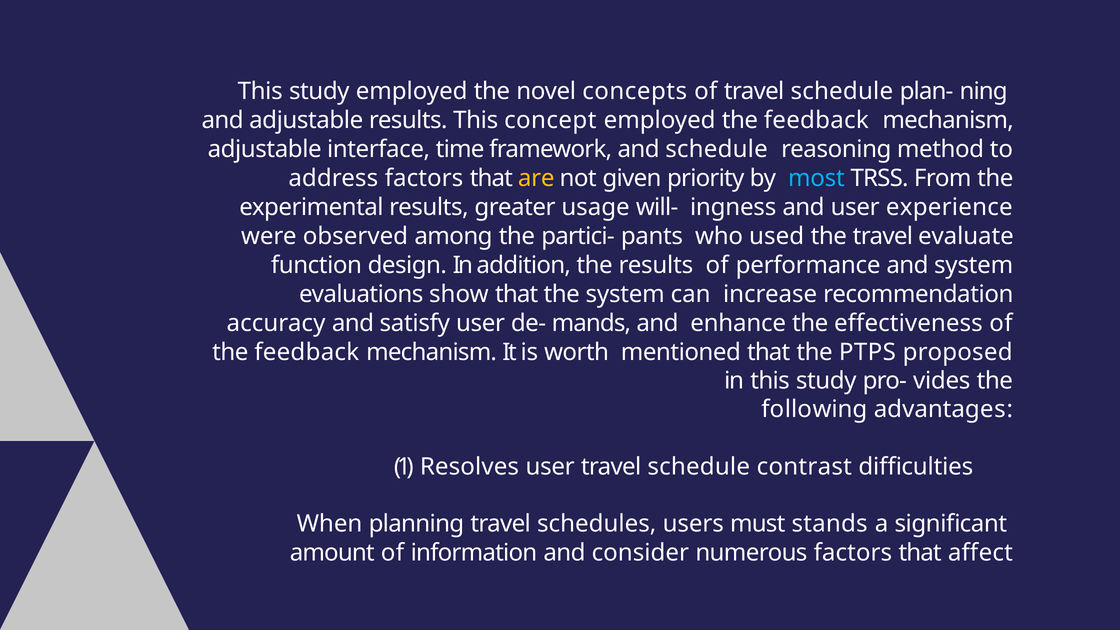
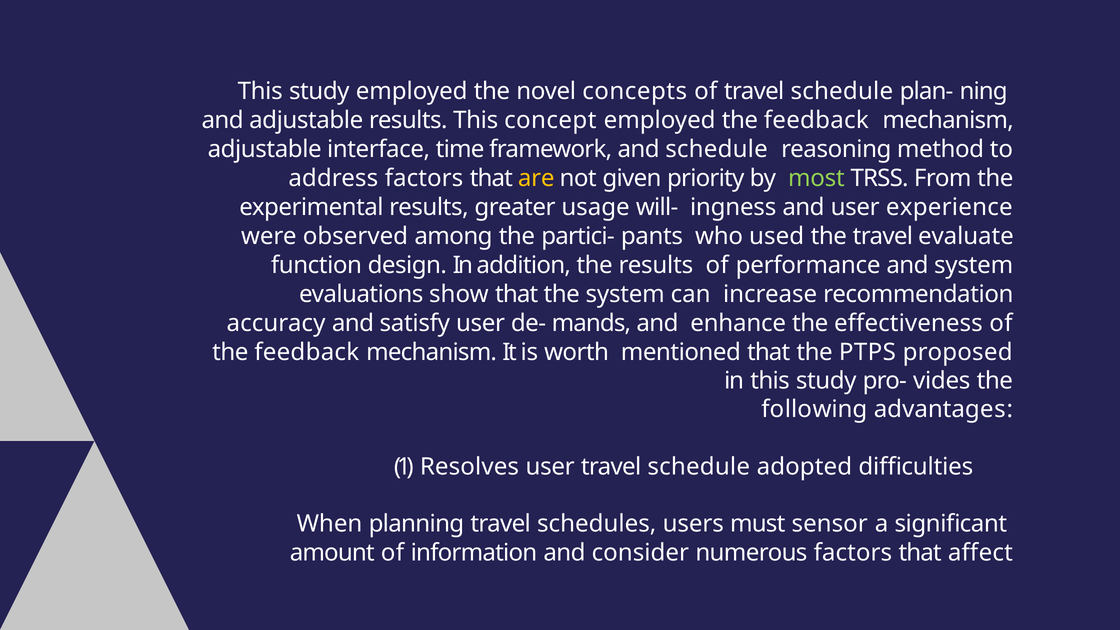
most colour: light blue -> light green (816, 178)
contrast: contrast -> adopted (804, 467)
stands: stands -> sensor (830, 524)
